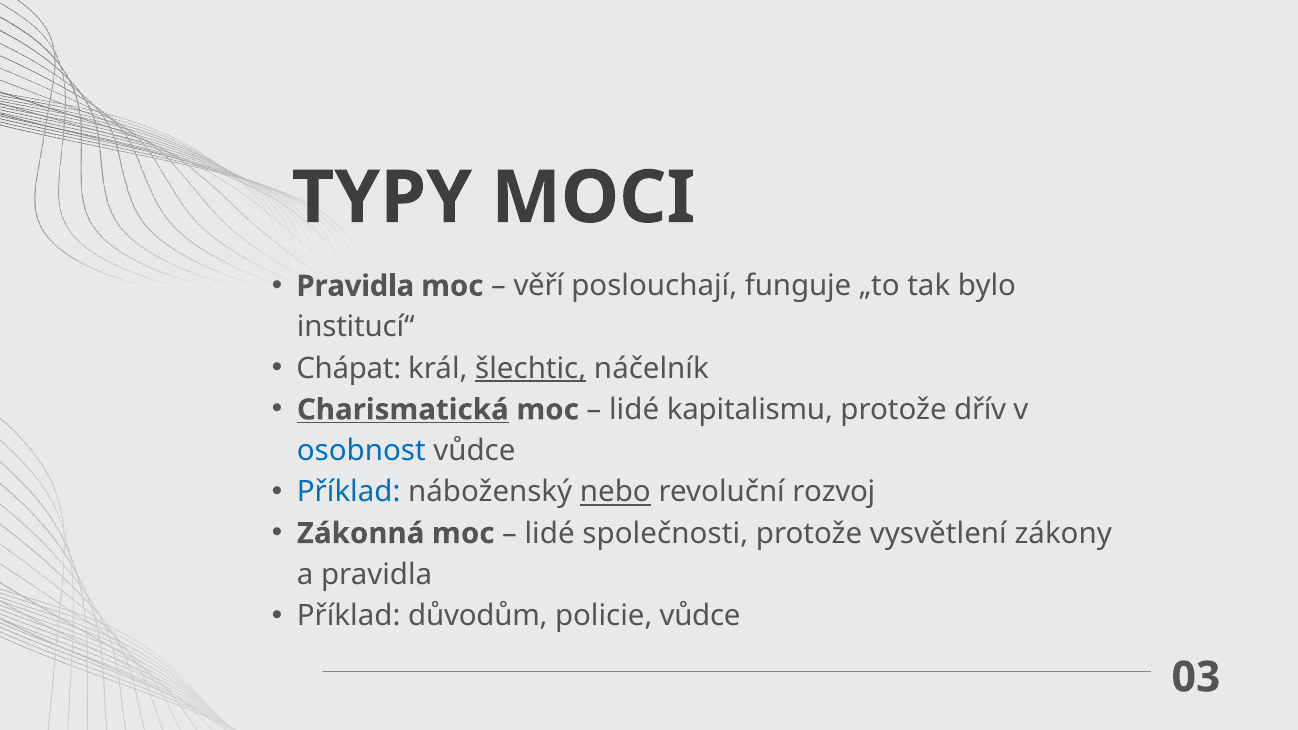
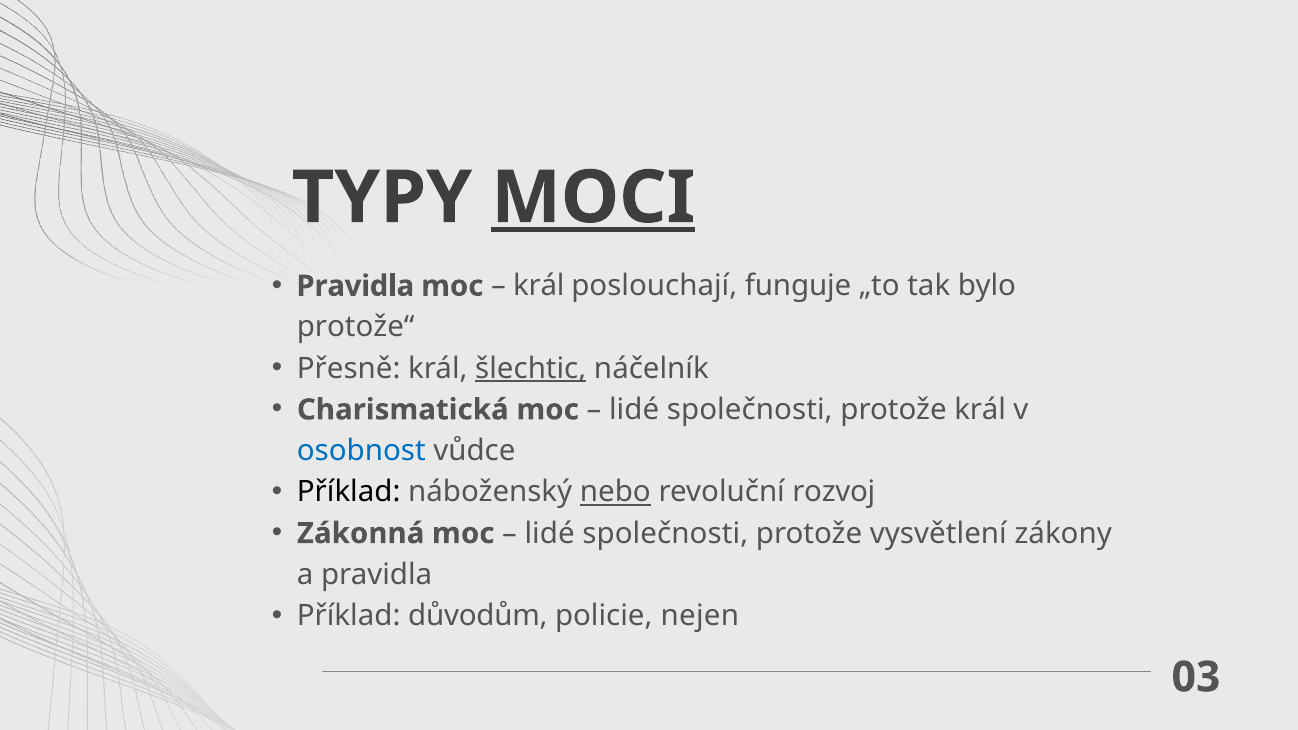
MOCI underline: none -> present (593, 198)
věří: věří -> král (539, 286)
institucí“: institucí“ -> protože“ (356, 327)
Chápat: Chápat -> Přesně (349, 369)
Charismatická underline: present -> none (403, 410)
kapitalismu: kapitalismu -> společnosti (750, 410)
protože dřív: dřív -> král (980, 410)
Příklad colour: blue -> black (349, 492)
policie vůdce: vůdce -> nejen (700, 616)
